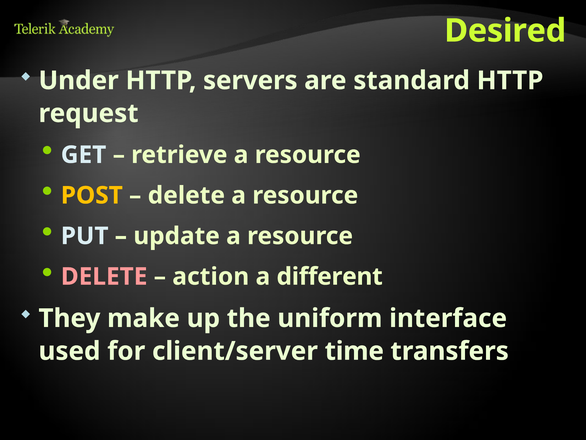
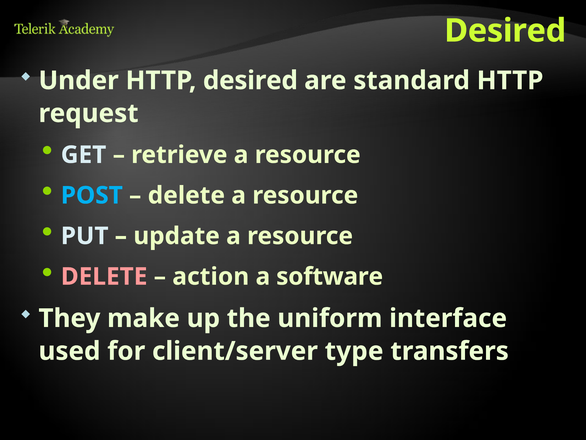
HTTP servers: servers -> desired (250, 80)
POST colour: yellow -> light blue (92, 195)
different: different -> software (330, 276)
time: time -> type (354, 351)
